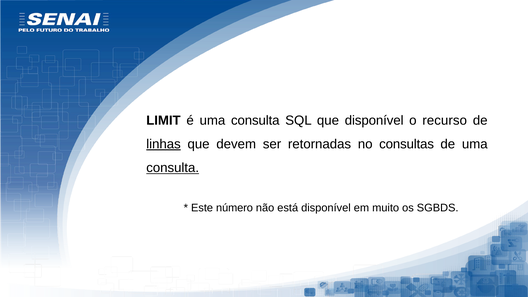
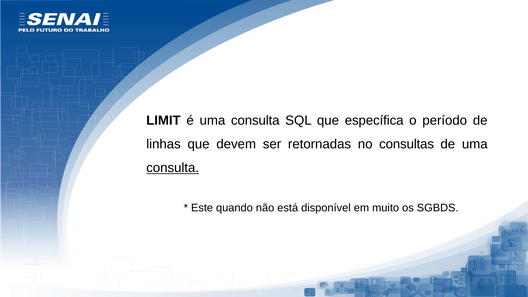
que disponível: disponível -> específica (374, 120)
recurso: recurso -> período (445, 120)
linhas underline: present -> none (163, 144)
número: número -> quando (234, 208)
